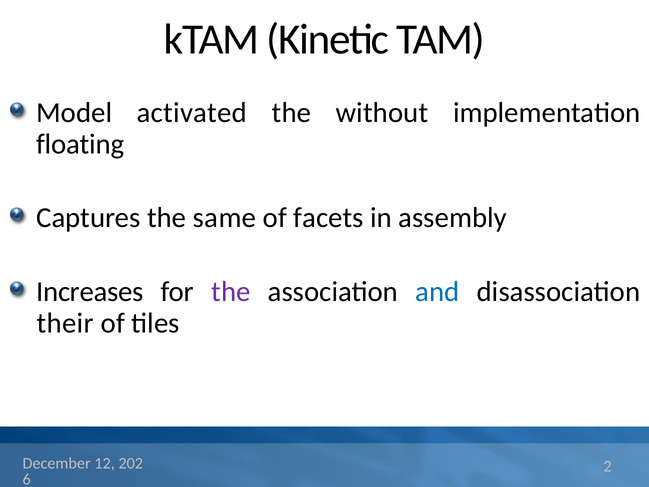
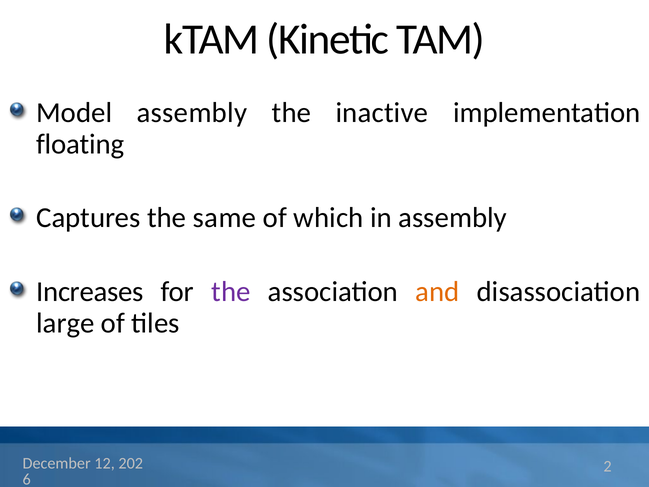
Model activated: activated -> assembly (192, 113)
without: without -> inactive (382, 113)
facets: facets -> which (328, 218)
and colour: blue -> orange (437, 292)
their: their -> large (65, 323)
